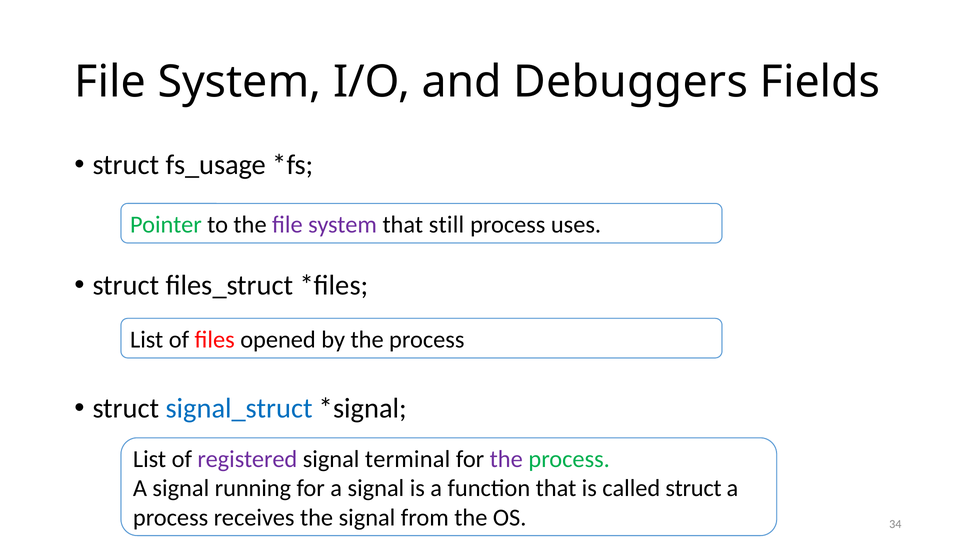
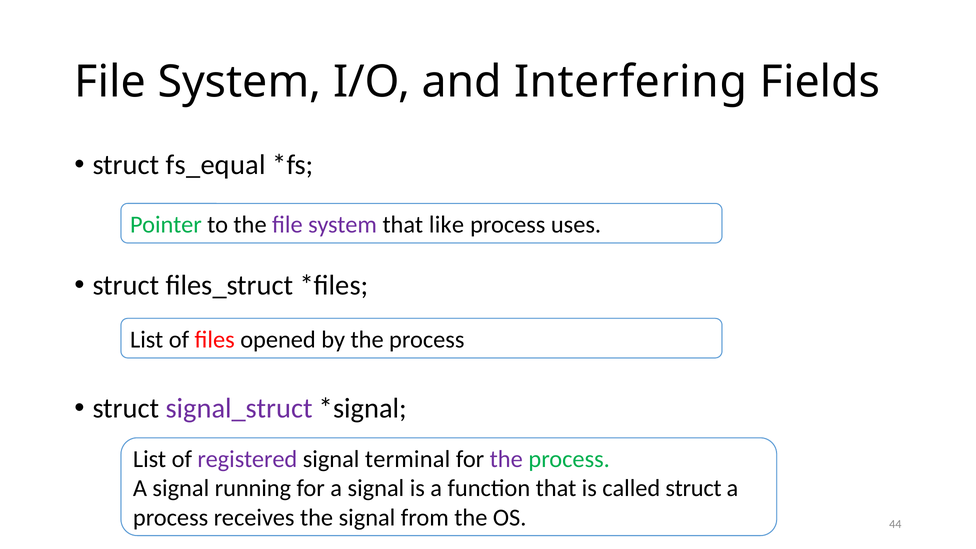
Debuggers: Debuggers -> Interfering (631, 82)
fs_usage: fs_usage -> fs_equal (216, 165)
still: still -> like (446, 225)
signal_struct colour: blue -> purple (239, 408)
34: 34 -> 44 (895, 524)
